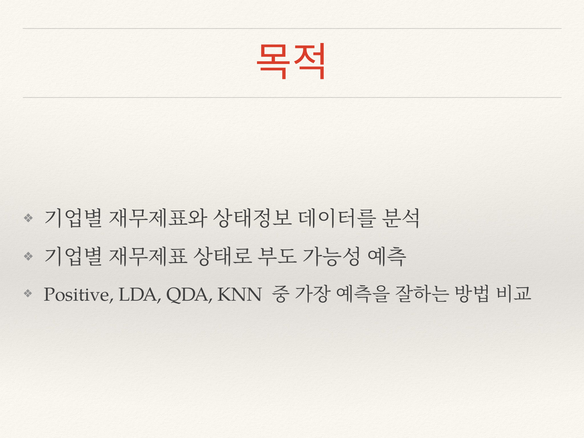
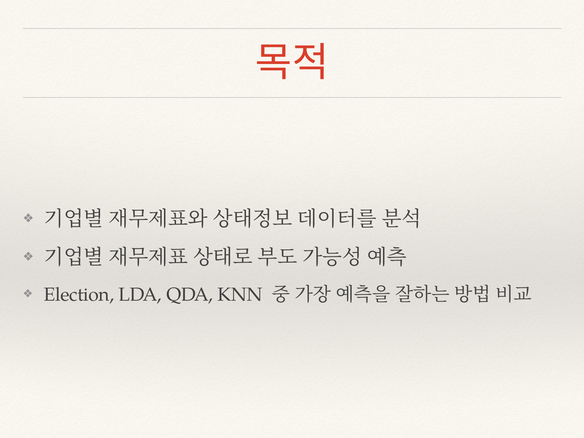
Positive: Positive -> Election (79, 295)
